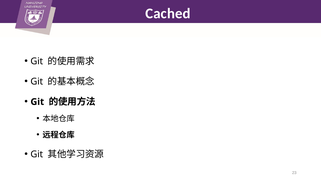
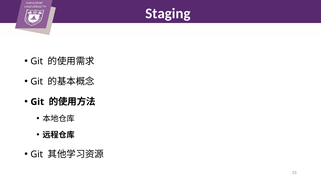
Cached: Cached -> Staging (168, 13)
